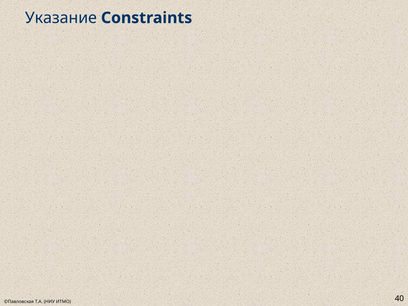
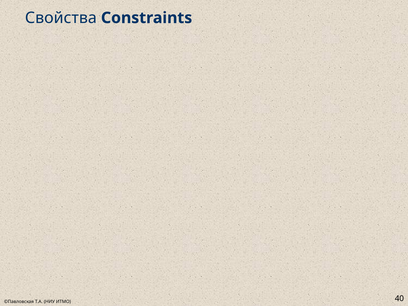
Указание: Указание -> Свойства (61, 18)
